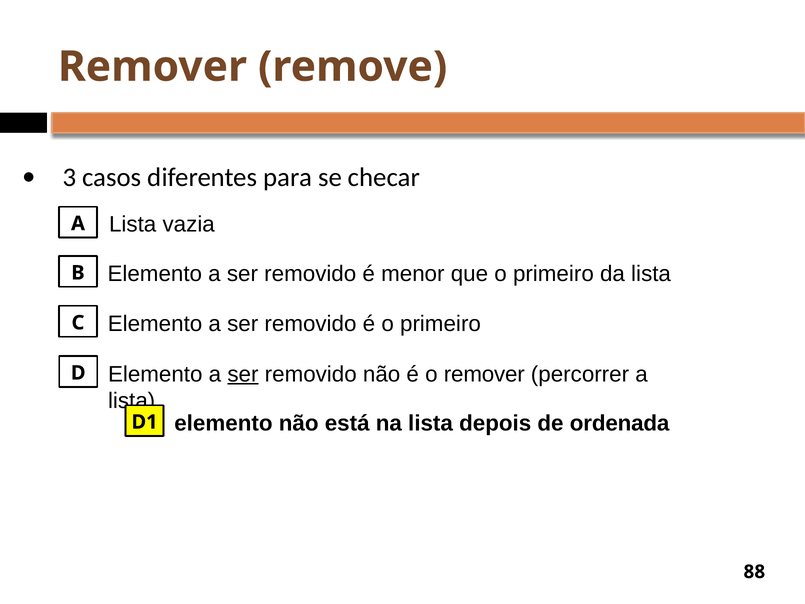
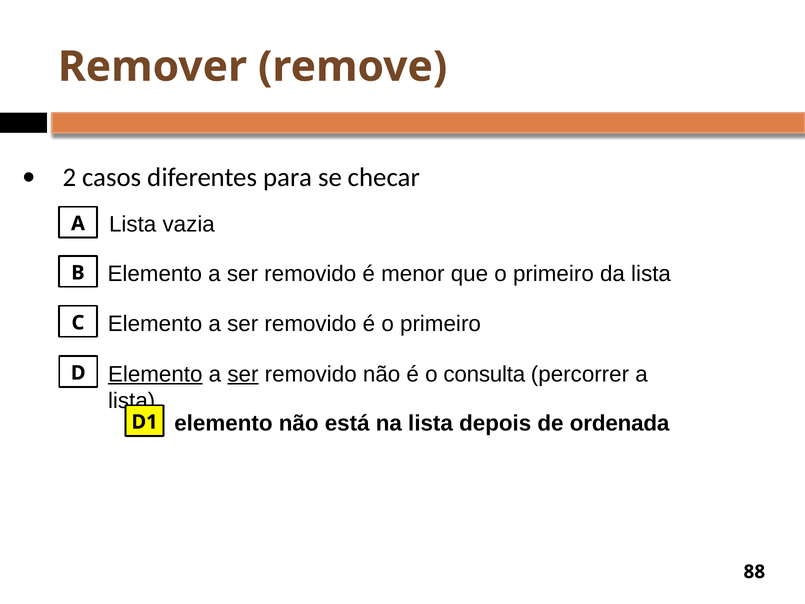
3: 3 -> 2 (69, 178)
Elemento underline: none -> present (155, 374)
o remover: remover -> consulta (484, 374)
